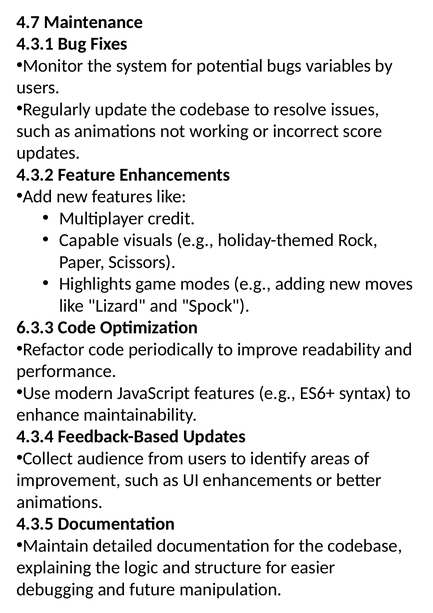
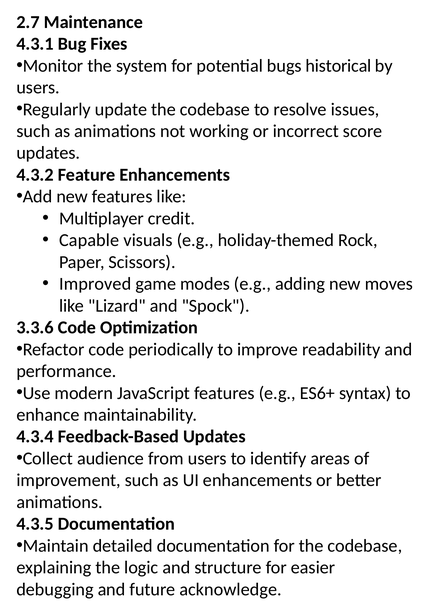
4.7: 4.7 -> 2.7 (28, 22)
variables: variables -> historical (338, 66)
Highlights: Highlights -> Improved (95, 284)
6.3.3: 6.3.3 -> 3.3.6 (35, 328)
manipulation: manipulation -> acknowledge (231, 590)
